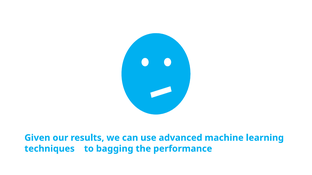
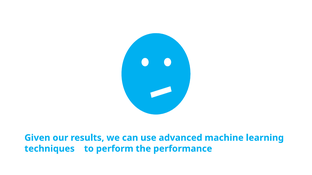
bagging: bagging -> perform (115, 149)
